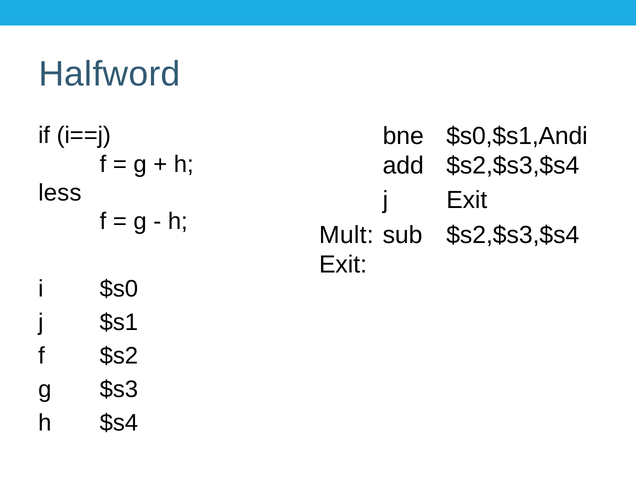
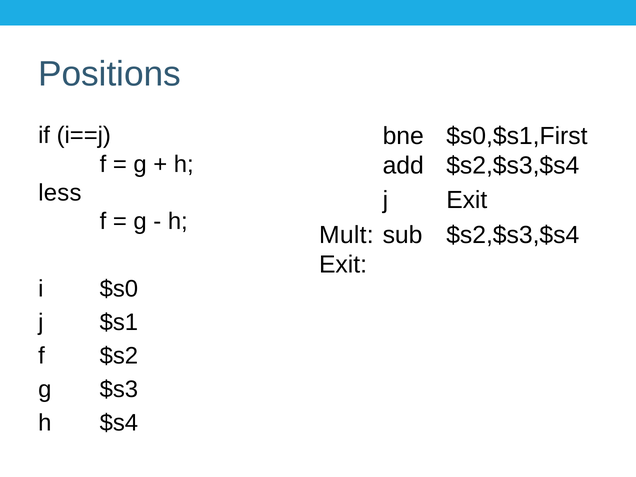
Halfword: Halfword -> Positions (110, 74)
$s0,$s1,Andi: $s0,$s1,Andi -> $s0,$s1,First (517, 136)
